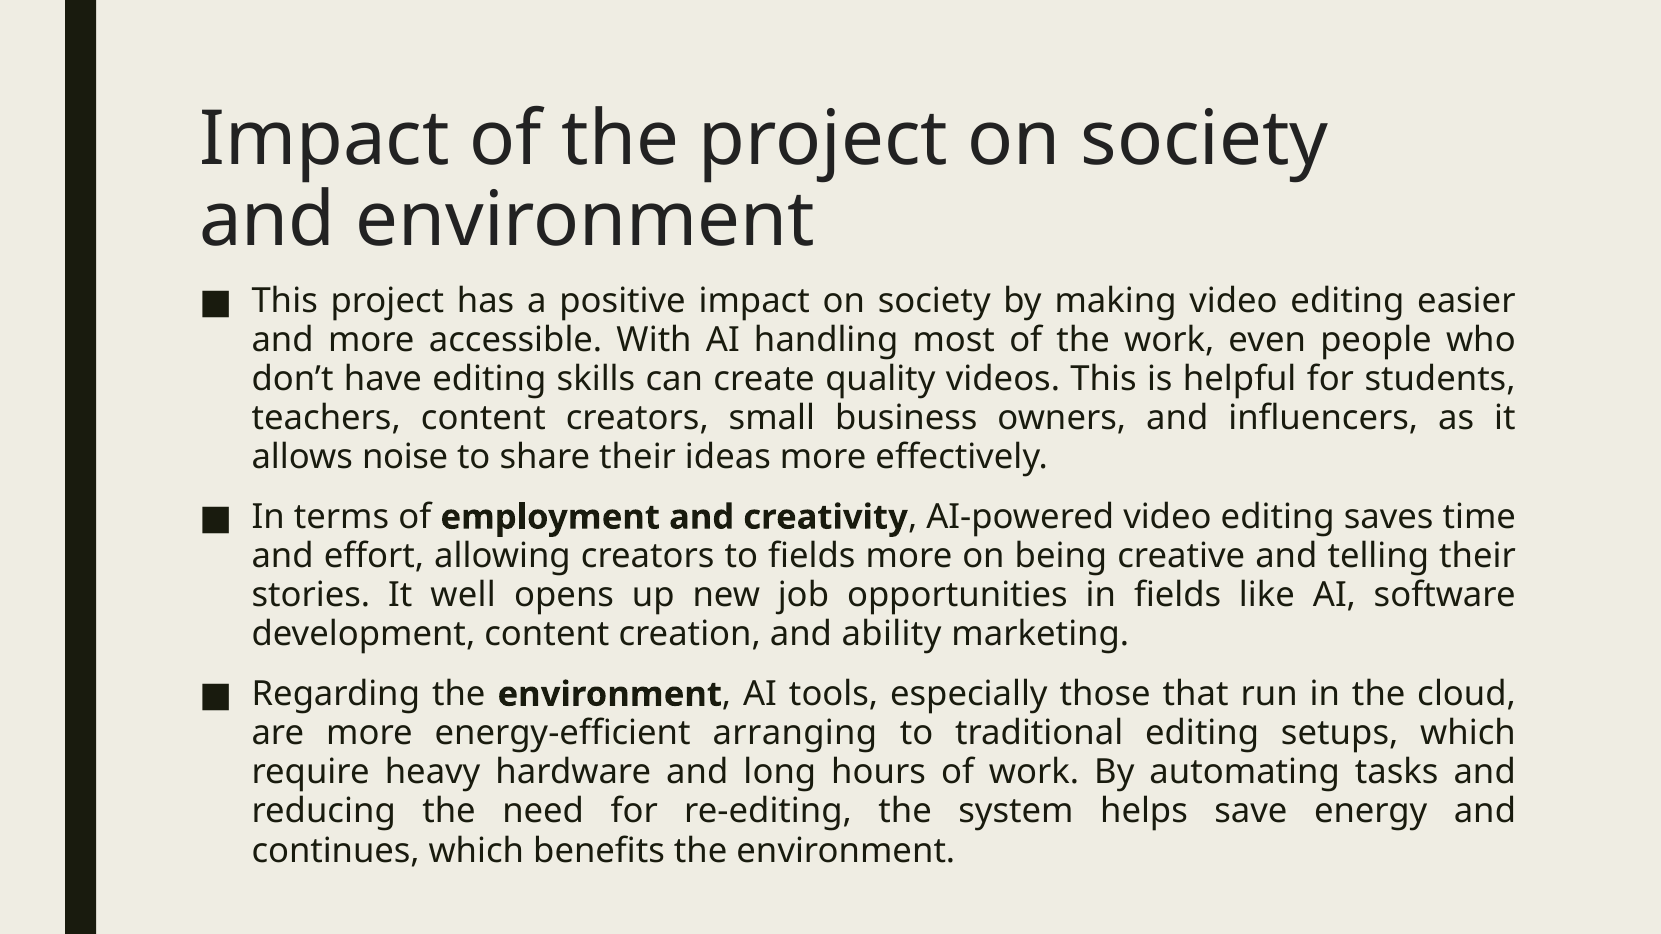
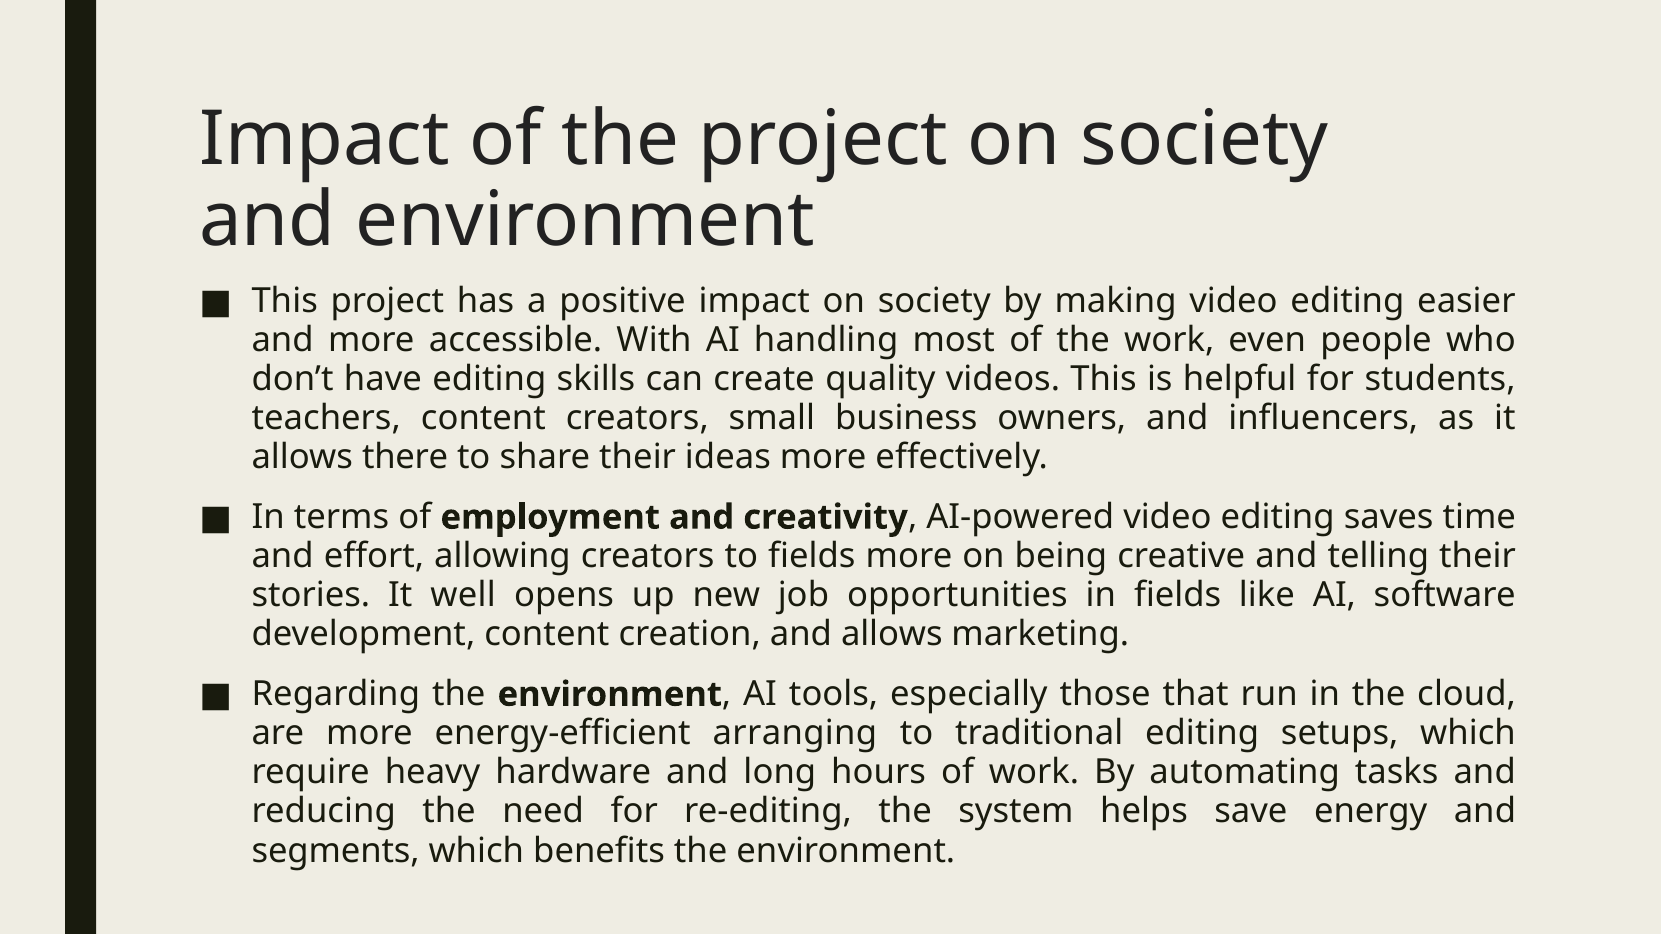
noise: noise -> there (405, 458)
and ability: ability -> allows (892, 635)
continues: continues -> segments (336, 851)
